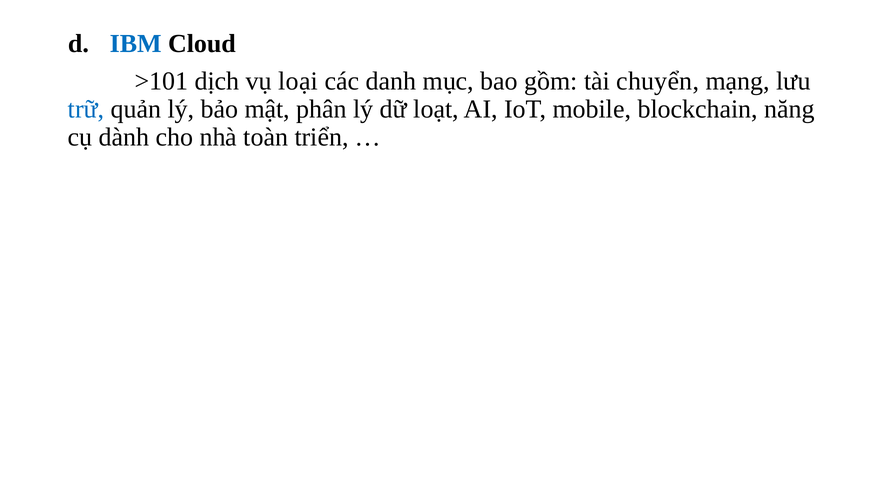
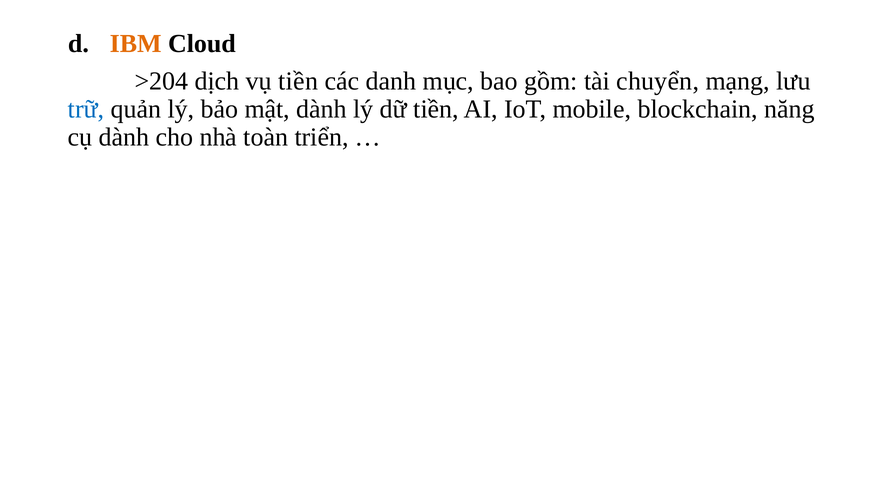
IBM colour: blue -> orange (136, 44)
>101: >101 -> >204 (162, 81)
vụ loại: loại -> tiền (298, 81)
mật phân: phân -> dành (322, 109)
dữ loạt: loạt -> tiền (436, 109)
